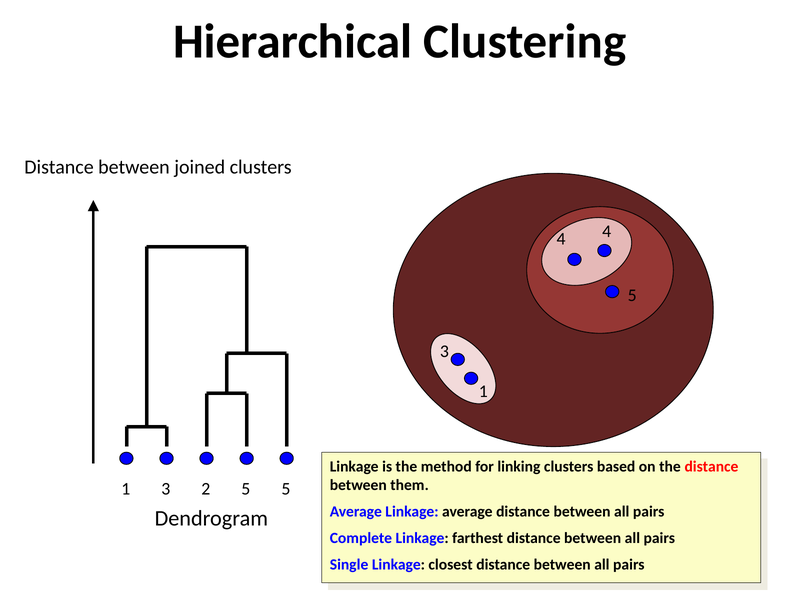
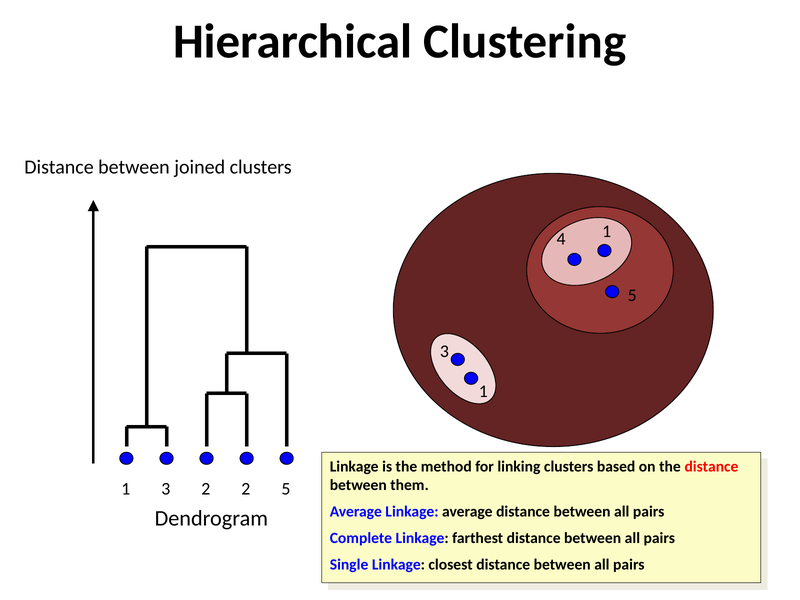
4 4: 4 -> 1 (607, 231)
2 5: 5 -> 2 (246, 489)
